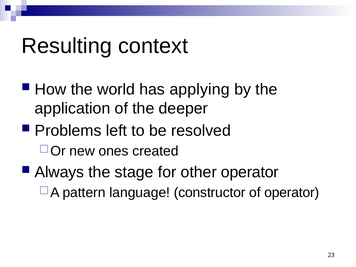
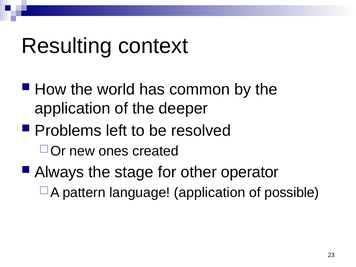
applying: applying -> common (200, 90)
language constructor: constructor -> application (210, 193)
of operator: operator -> possible (292, 193)
